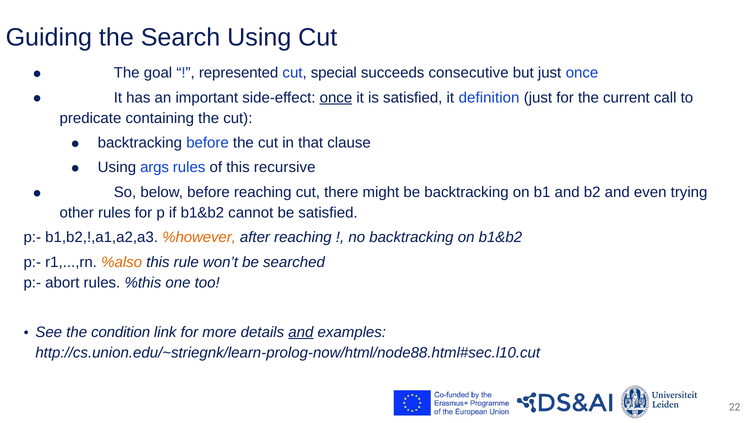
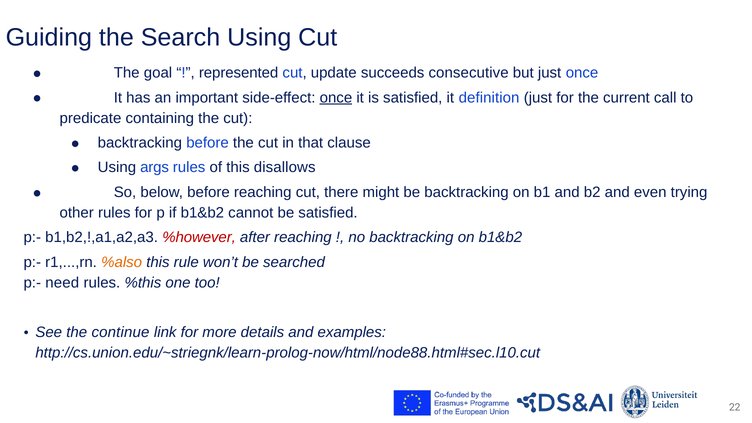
special: special -> update (334, 73)
recursive: recursive -> disallows (285, 168)
%however colour: orange -> red (199, 237)
abort: abort -> need (62, 283)
condition: condition -> continue (120, 332)
and underline: present -> none (301, 332)
